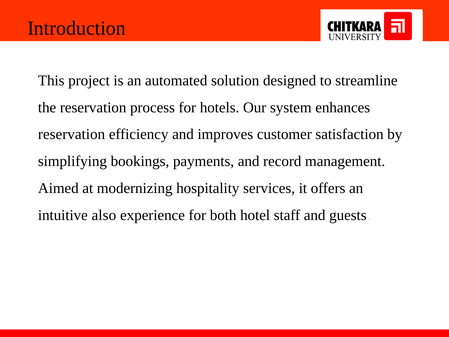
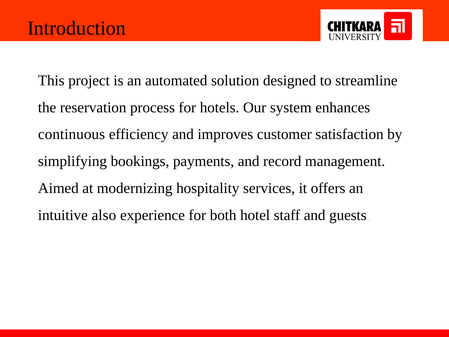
reservation: reservation -> continuous (72, 134)
